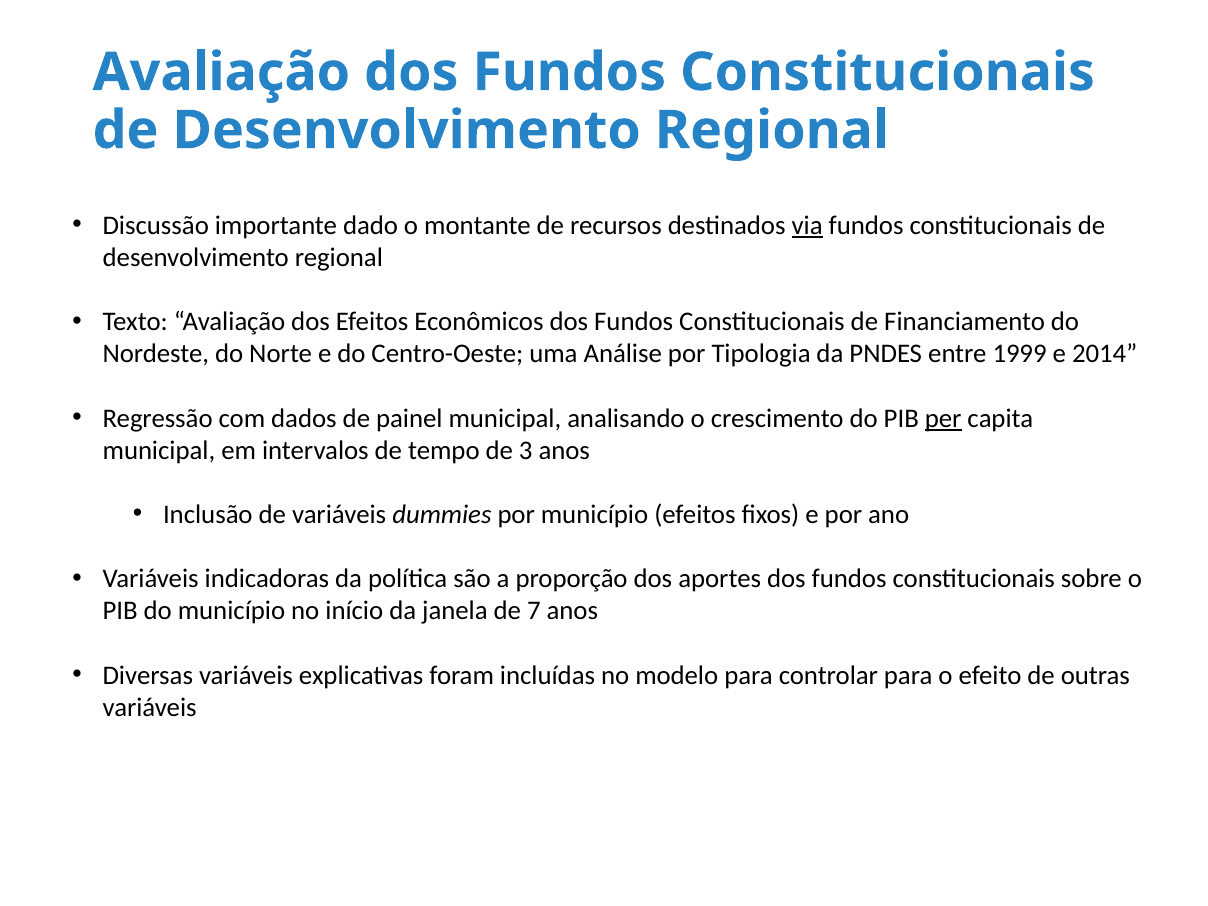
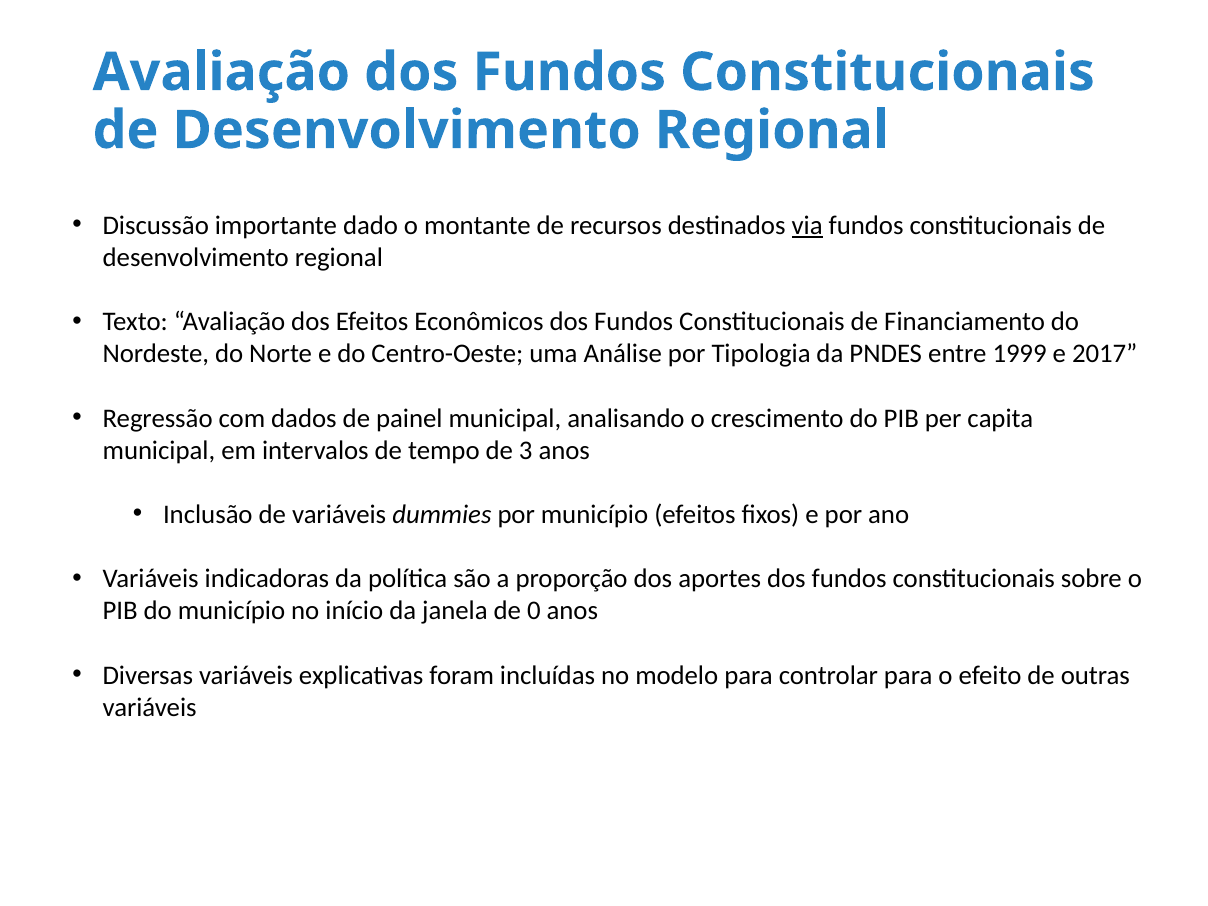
2014: 2014 -> 2017 (1105, 354)
per underline: present -> none (943, 418)
7: 7 -> 0 (534, 611)
